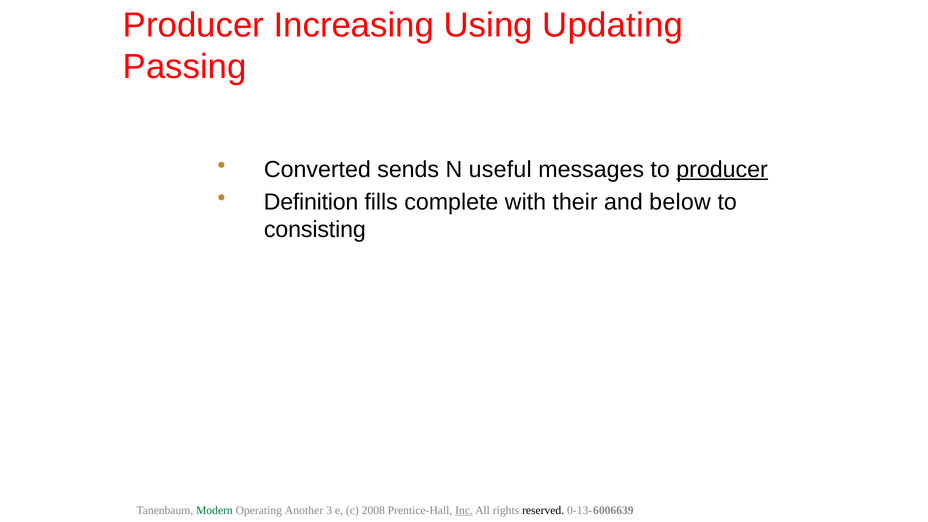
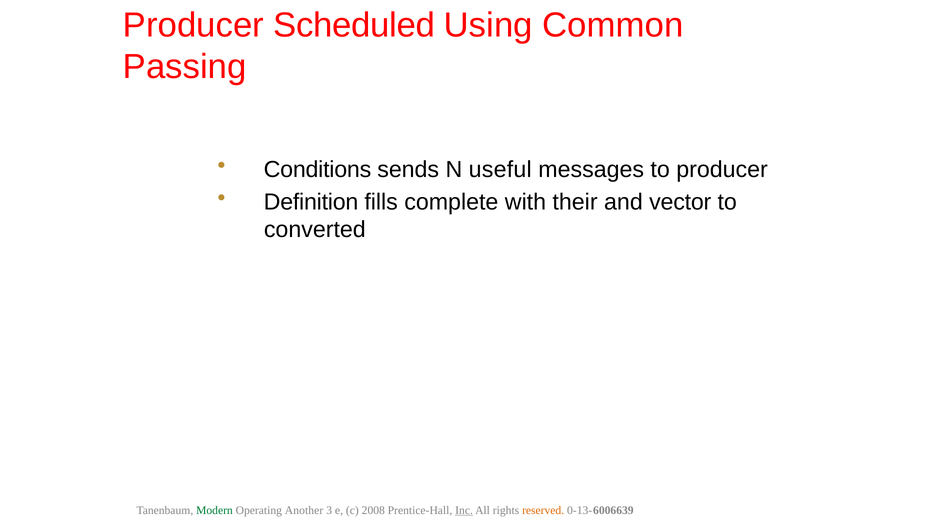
Increasing: Increasing -> Scheduled (354, 25)
Updating: Updating -> Common (613, 25)
Converted: Converted -> Conditions (317, 169)
producer underline: present -> none (722, 169)
below: below -> vector (680, 202)
consisting: consisting -> converted (315, 230)
reserved colour: black -> orange (543, 510)
